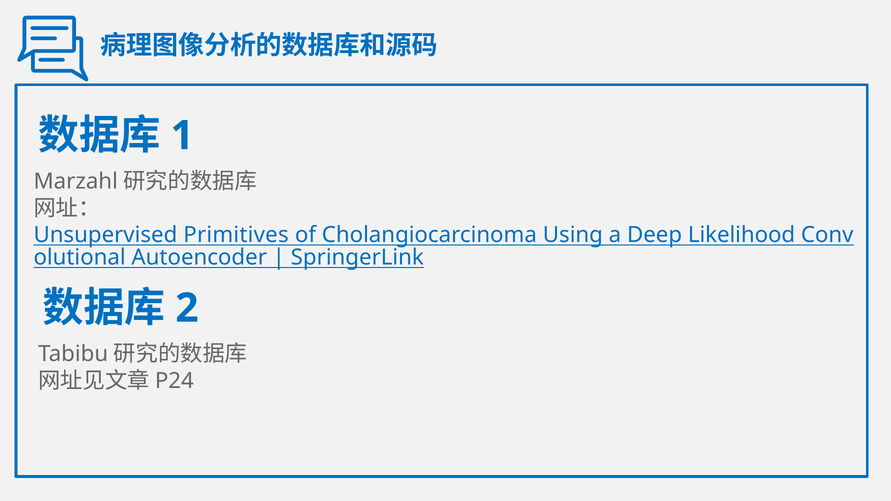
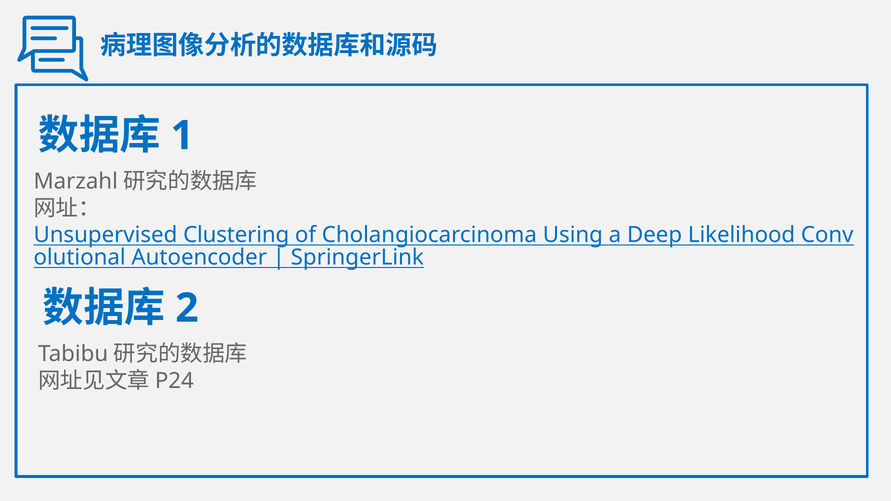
Primitives: Primitives -> Clustering (236, 235)
